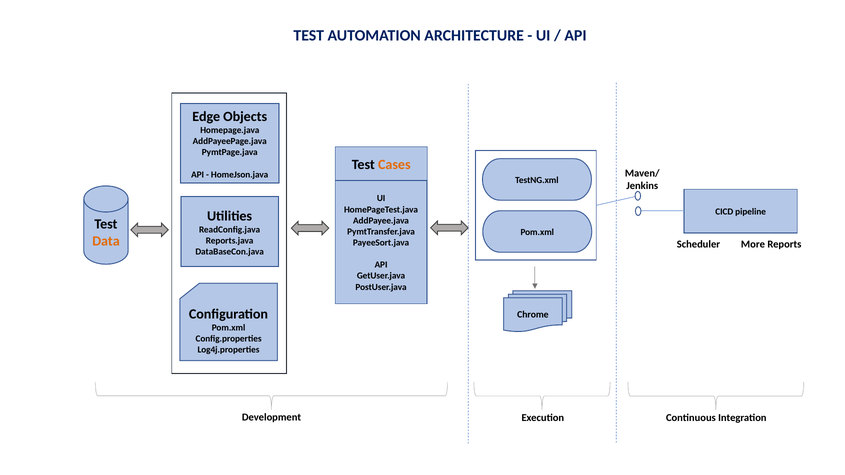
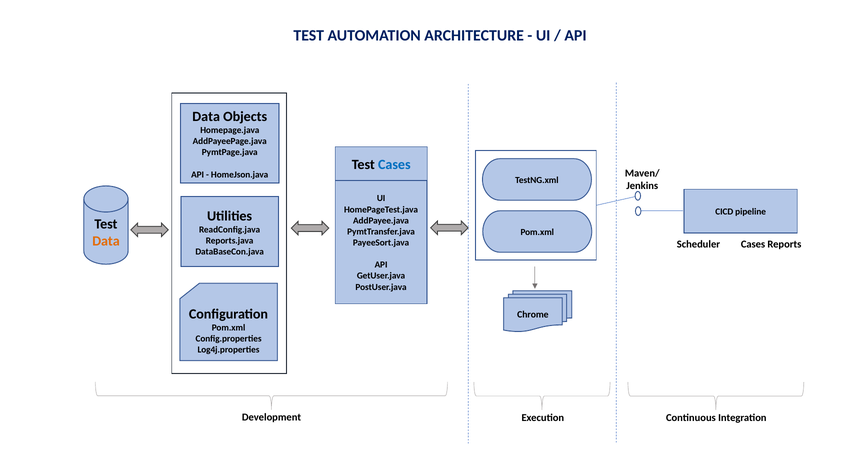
Edge: Edge -> Data (206, 117)
Cases colour: orange -> blue (394, 165)
Scheduler More: More -> Cases (753, 244)
